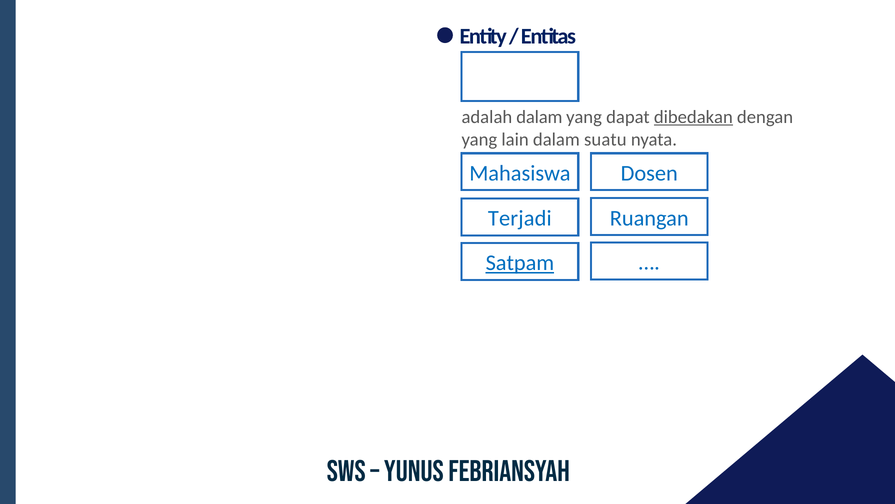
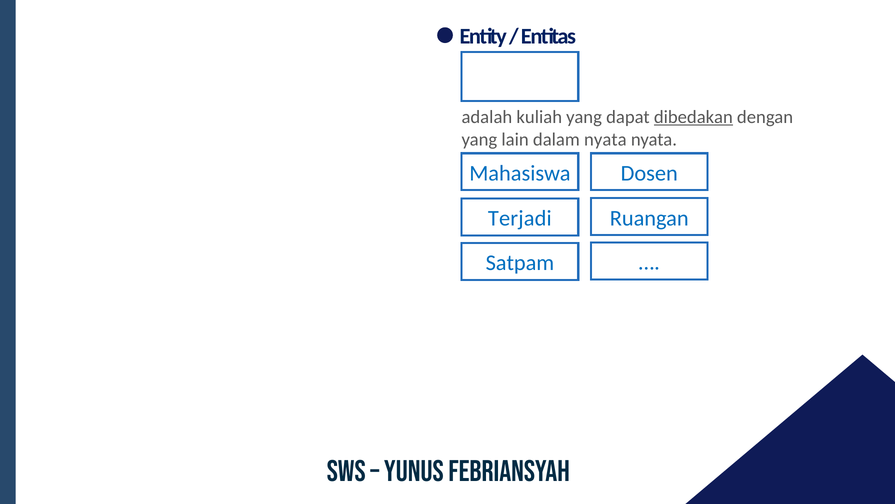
adalah dalam: dalam -> kuliah (539, 117)
dalam suatu: suatu -> nyata (605, 139)
Satpam underline: present -> none (520, 263)
